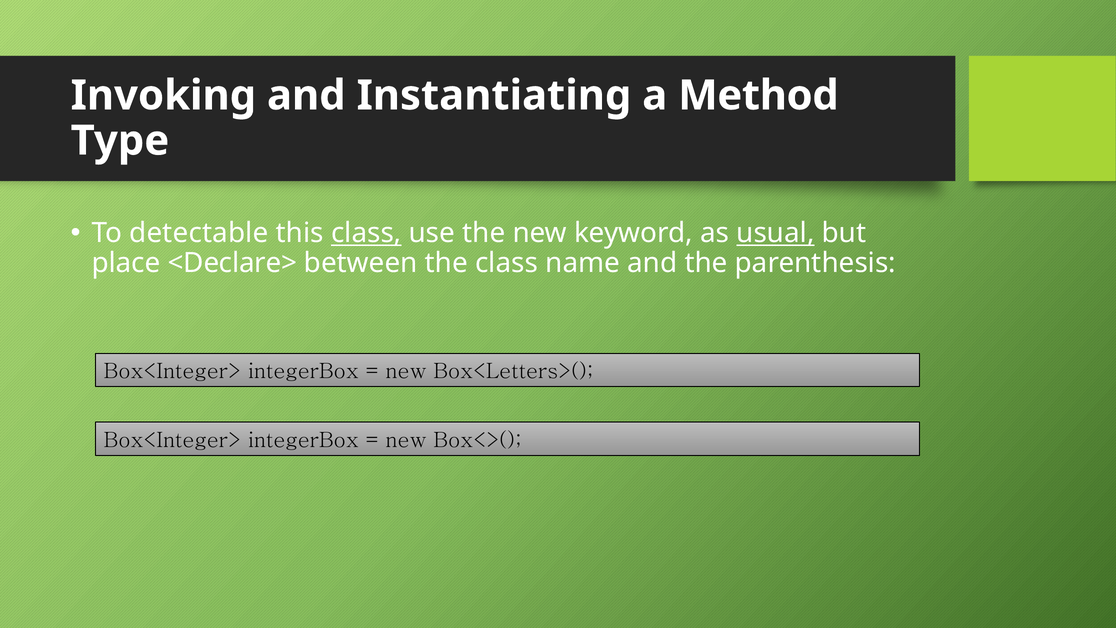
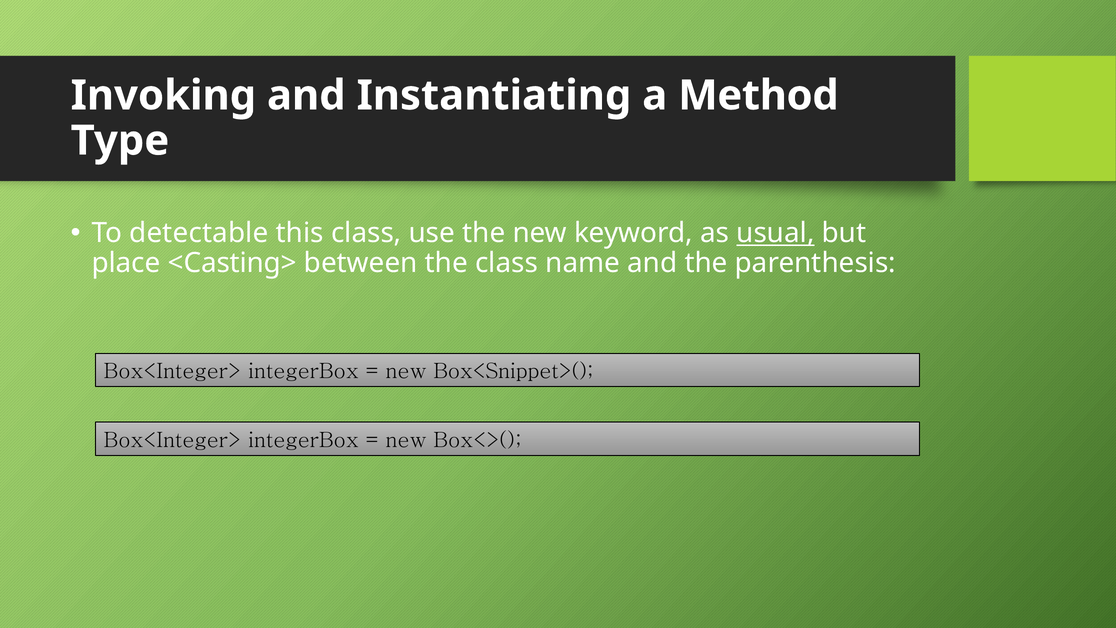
class underline: present -> none (366, 233)
<Declare>: <Declare> -> <Casting> (232, 263)
Box<Letters>(: Box<Letters>( -> Box<Snippet>( (514, 371)
